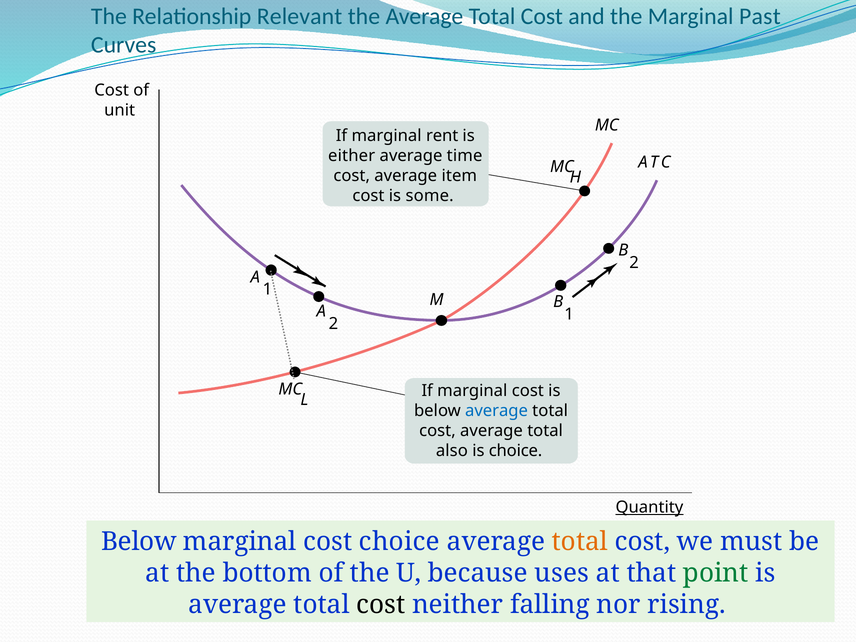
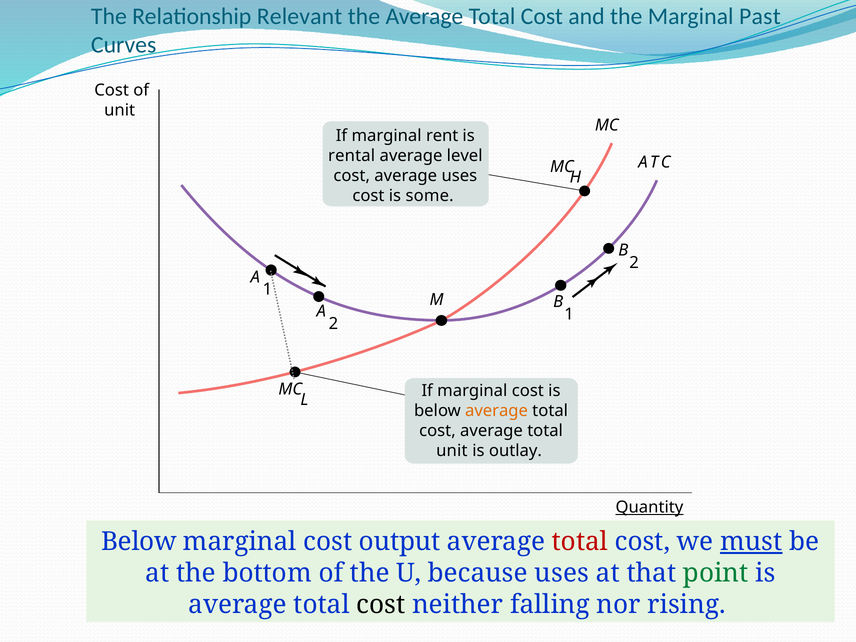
either: either -> rental (352, 156)
time: time -> level (465, 156)
average item: item -> uses (459, 176)
average colour: blue -> orange (497, 411)
also: also -> unit (452, 451)
is choice: choice -> outlay (515, 451)
cost choice: choice -> output (400, 542)
total colour: orange -> red (580, 542)
must underline: none -> present (751, 542)
